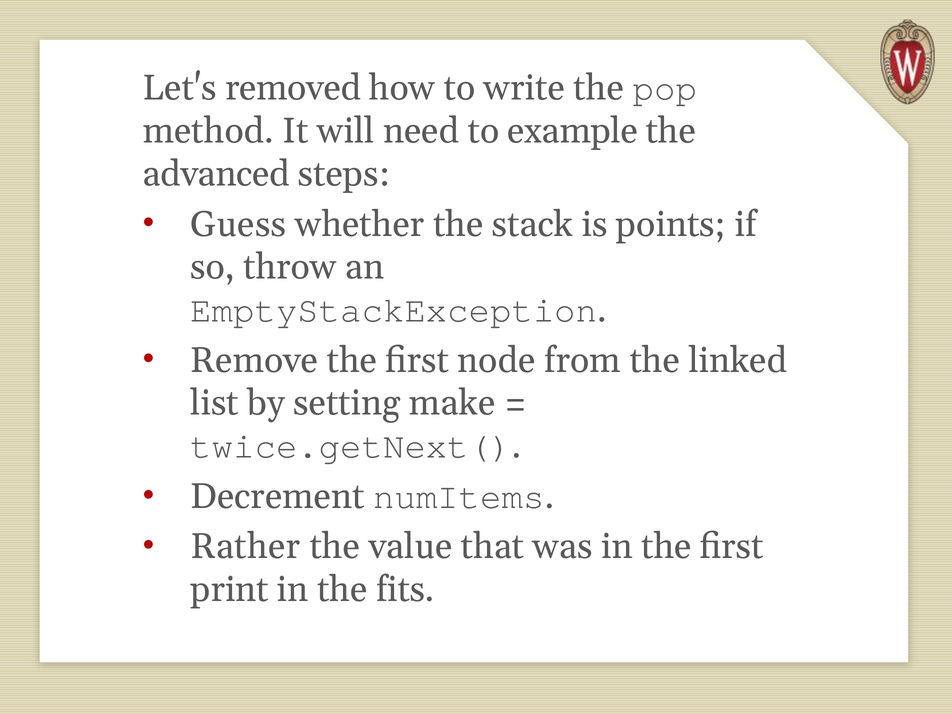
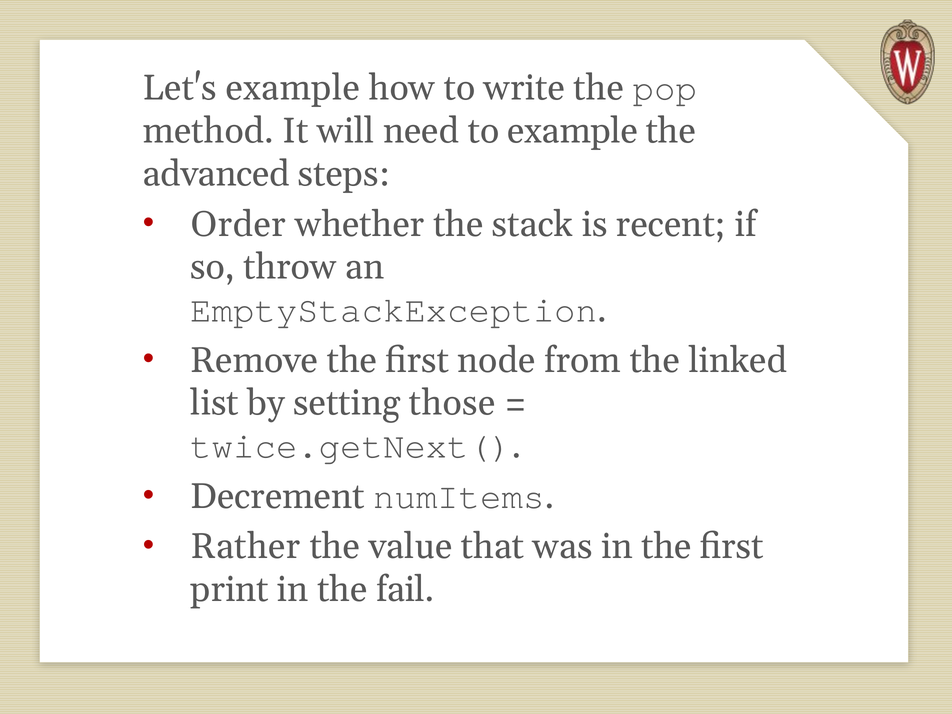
Let's removed: removed -> example (293, 88)
Guess: Guess -> Order (238, 224)
points: points -> recent (671, 224)
make: make -> those (452, 403)
fits: fits -> fail (405, 590)
